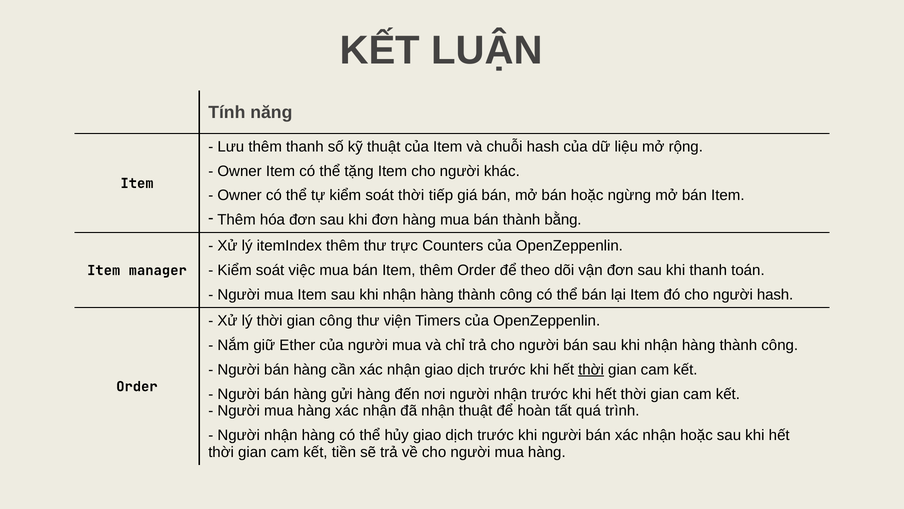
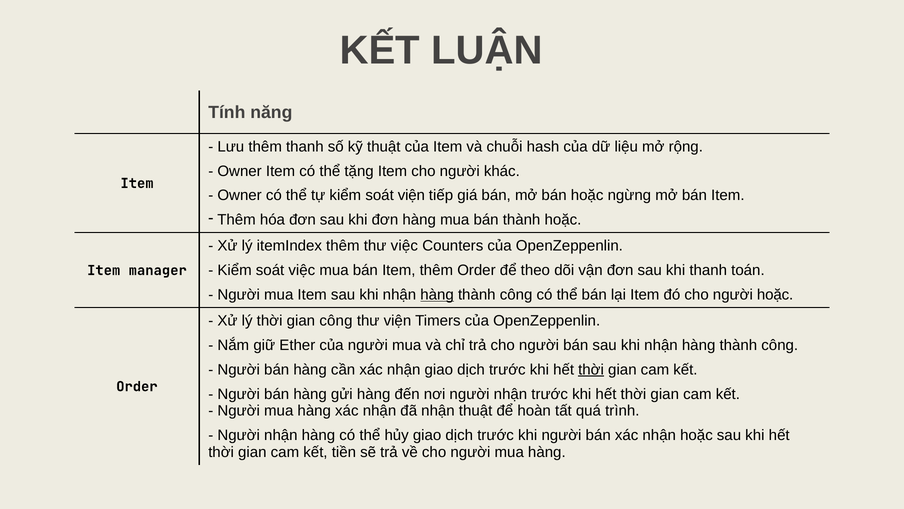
soát thời: thời -> viện (411, 195)
thành bằng: bằng -> hoặc (563, 220)
thư trực: trực -> việc (404, 246)
hàng underline: none -> present (437, 294)
người hash: hash -> hoặc (775, 294)
